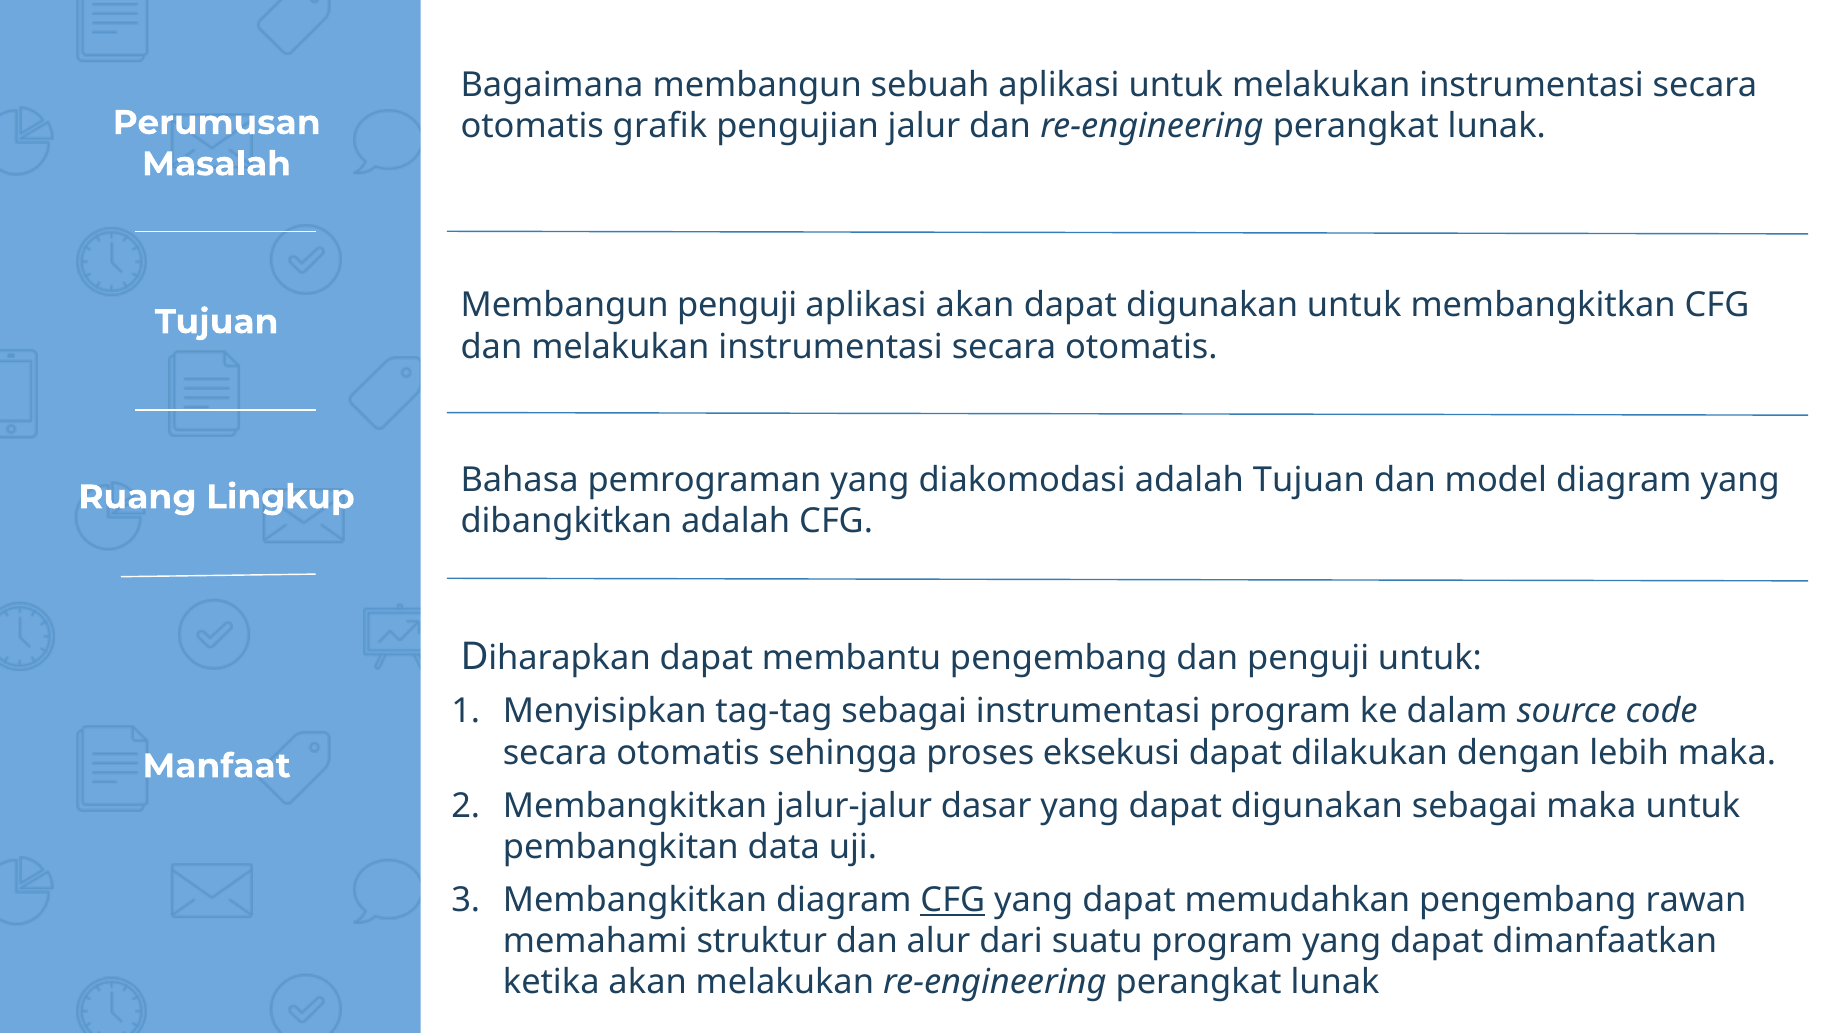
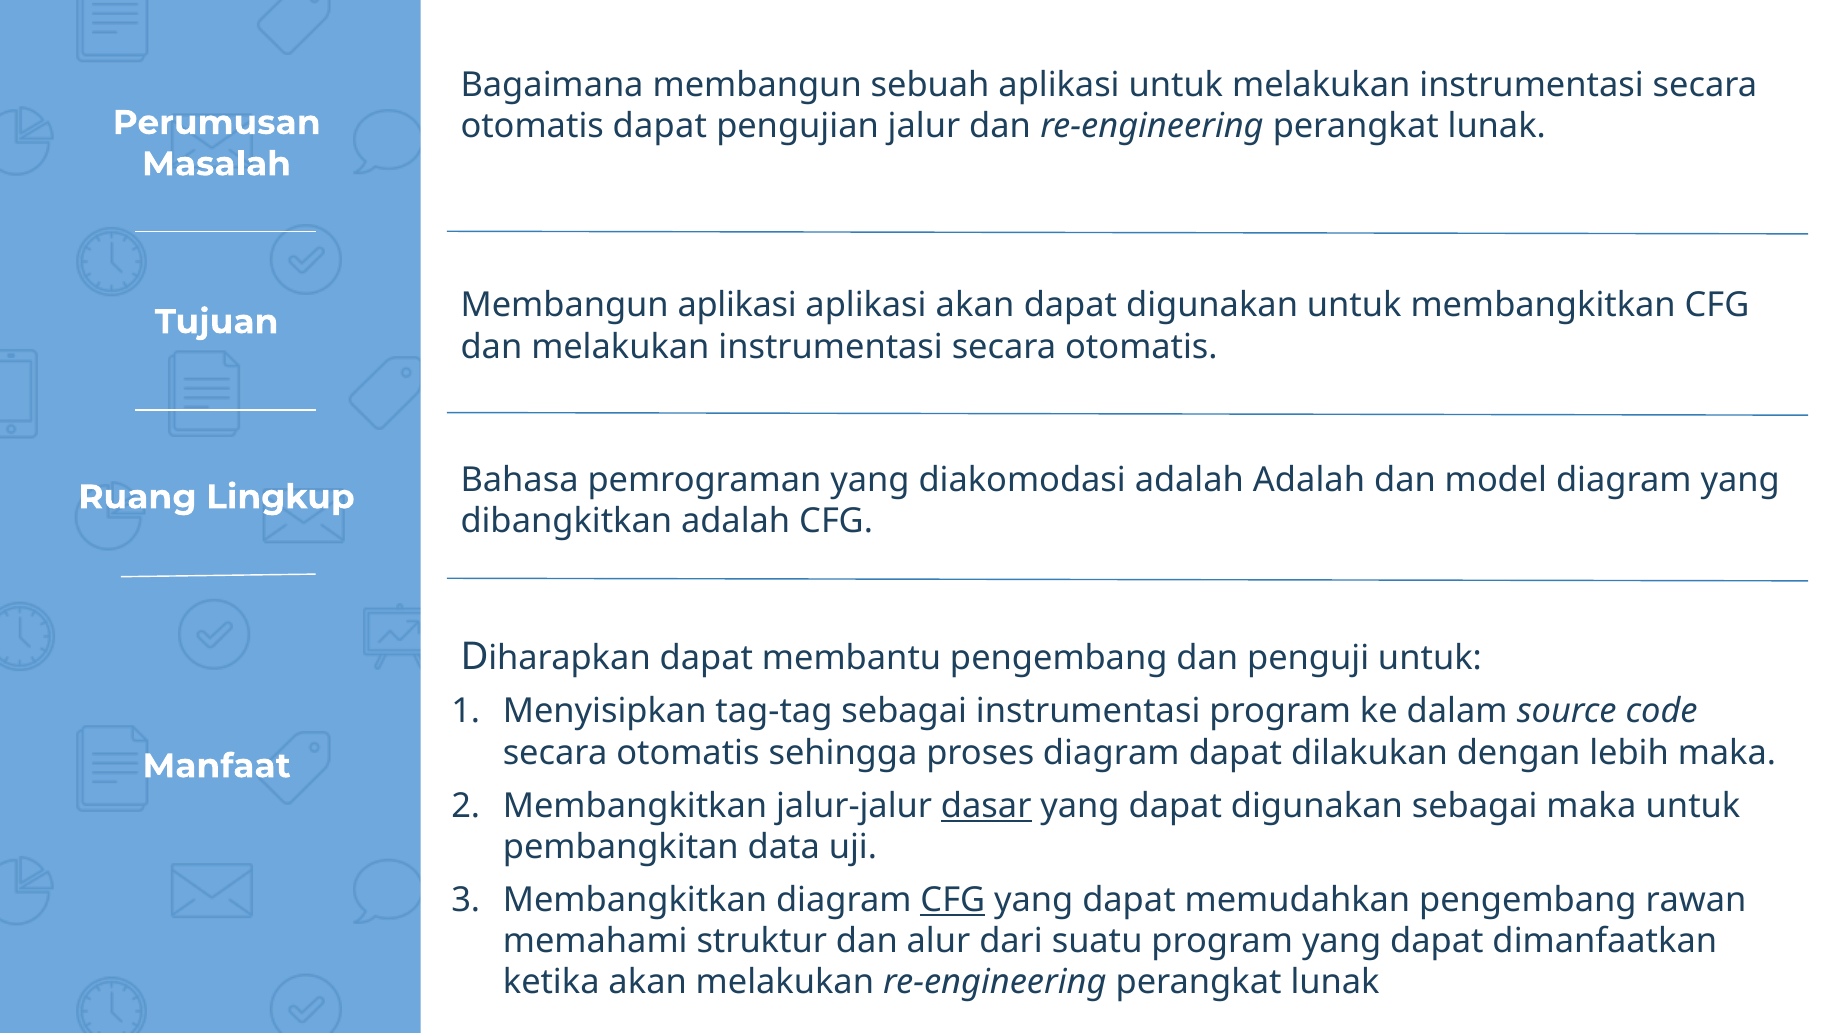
otomatis grafik: grafik -> dapat (660, 126)
Membangun penguji: penguji -> aplikasi (737, 305)
adalah Tujuan: Tujuan -> Adalah (1309, 480)
proses eksekusi: eksekusi -> diagram (1111, 753)
dasar underline: none -> present (986, 806)
